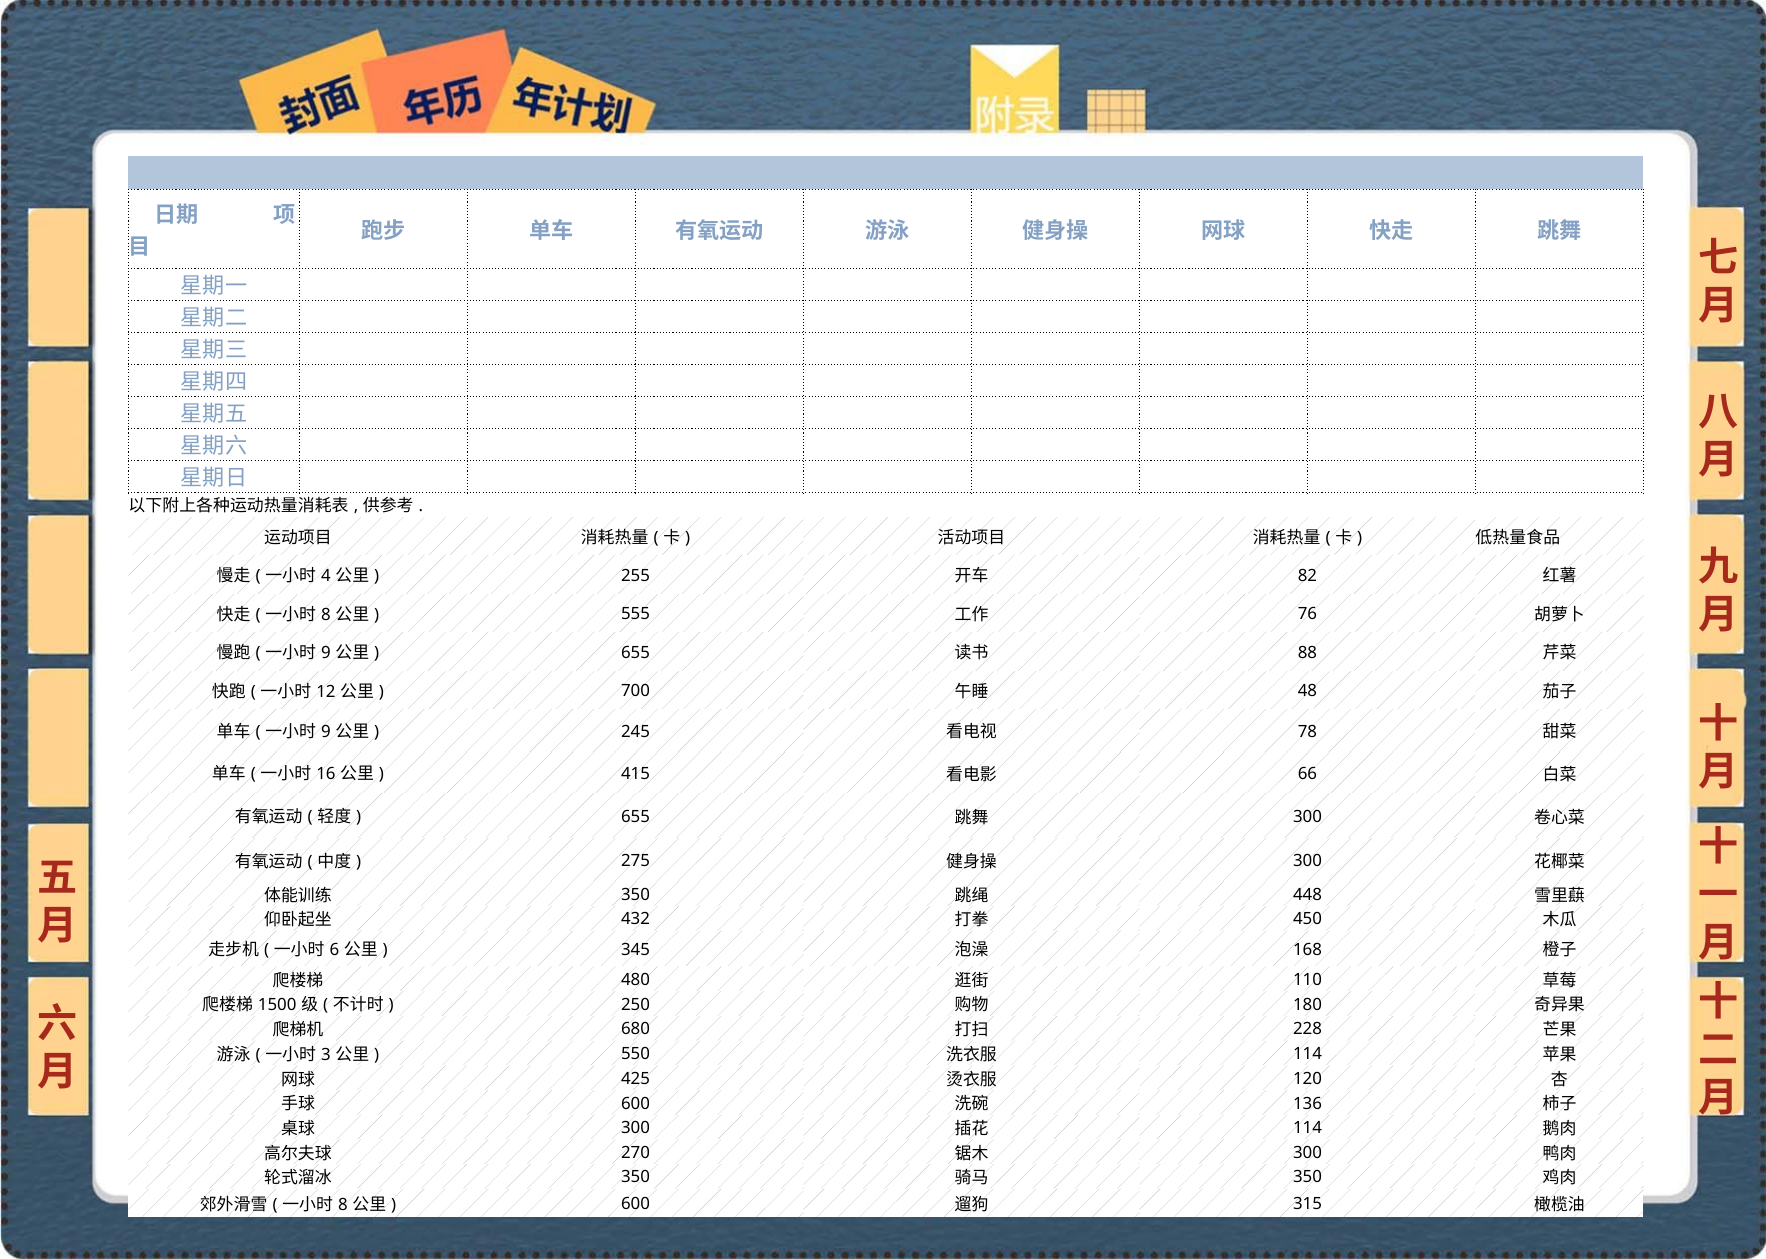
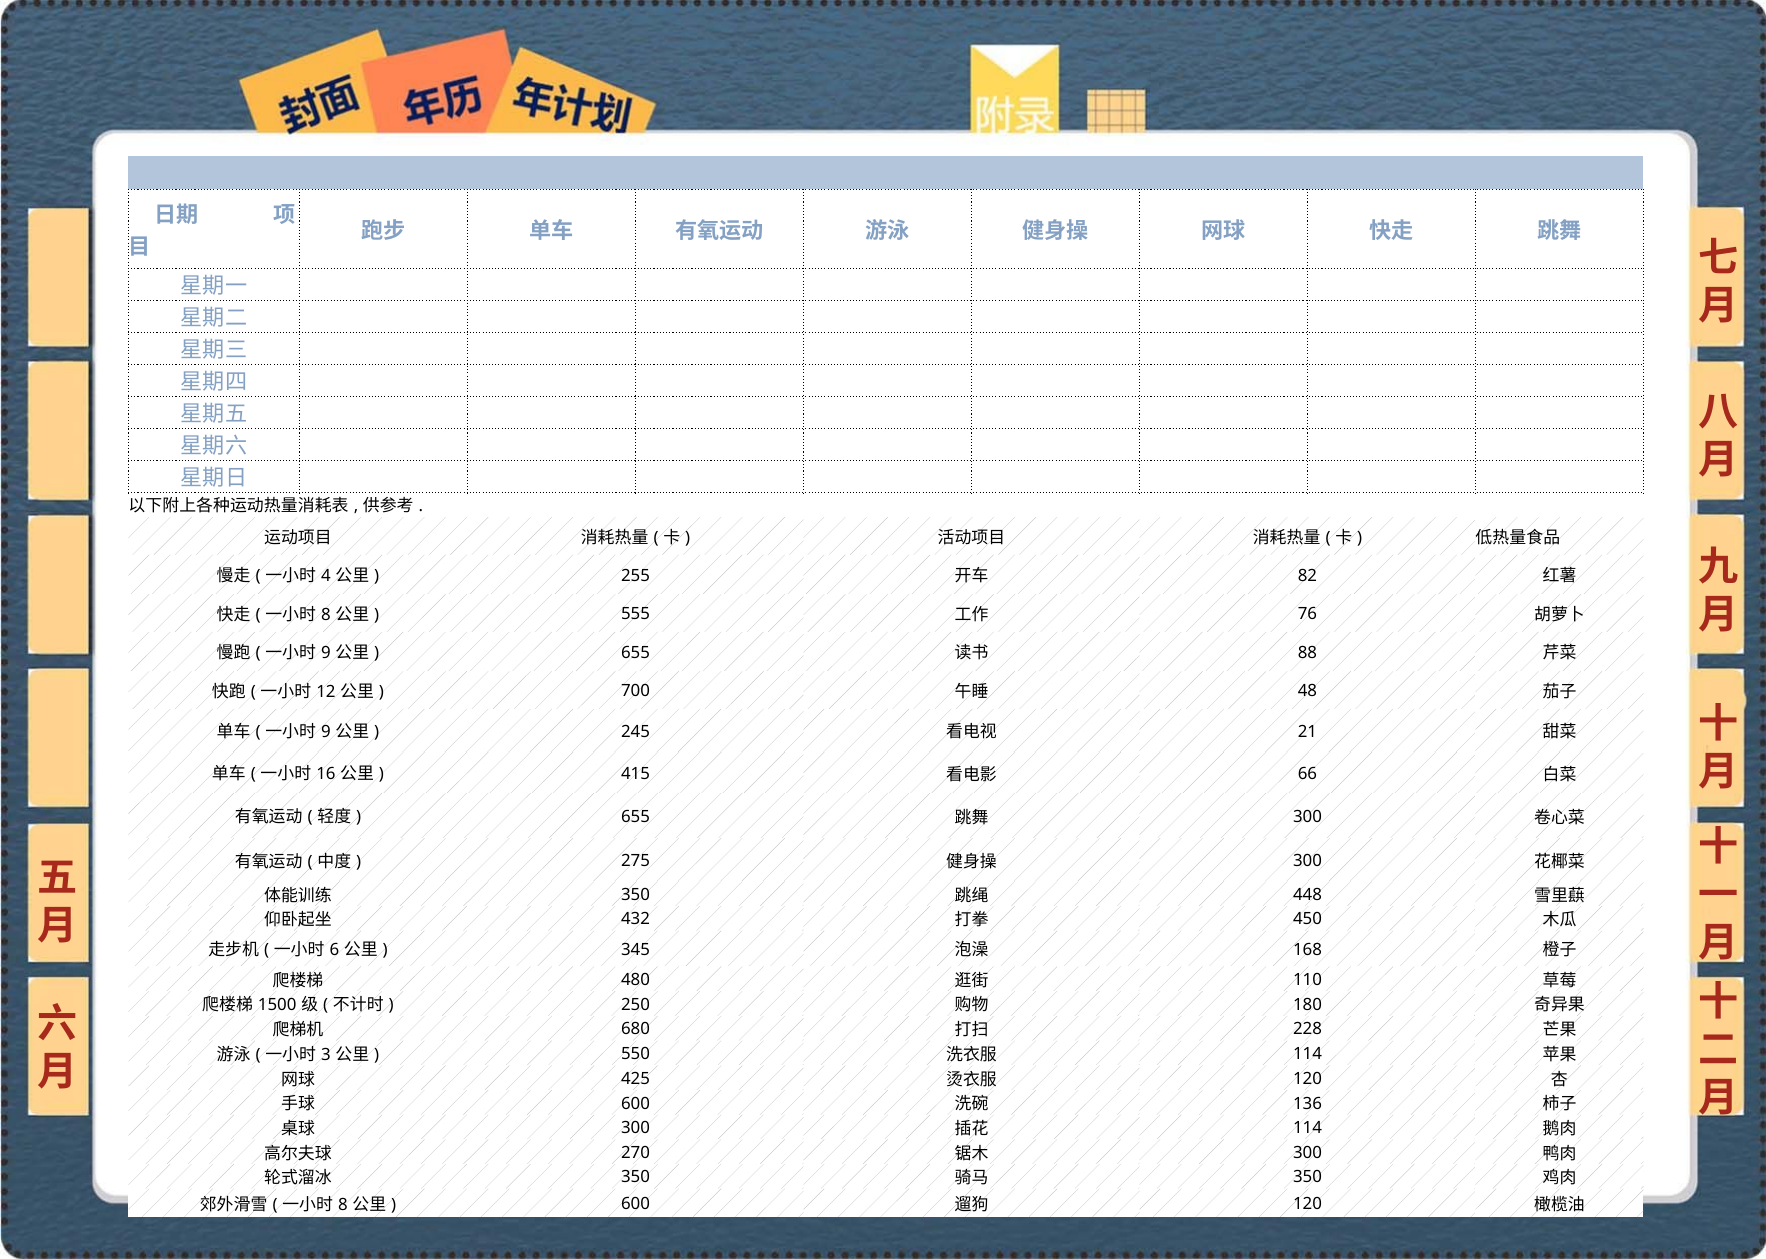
78: 78 -> 21 (1308, 732)
315: 315 -> 120 (1308, 1204)
